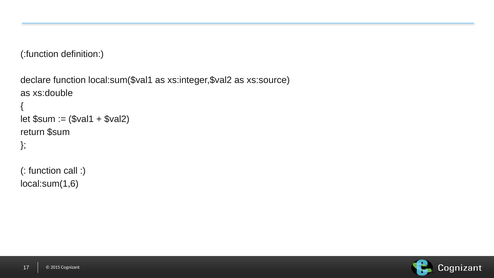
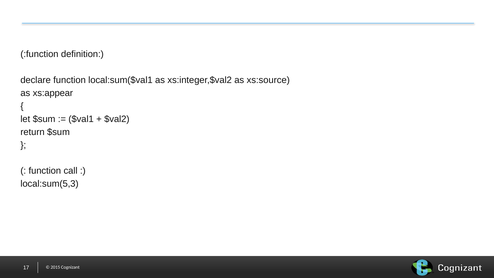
xs:double: xs:double -> xs:appear (53, 93)
local:sum(1,6: local:sum(1,6 -> local:sum(5,3 (49, 184)
